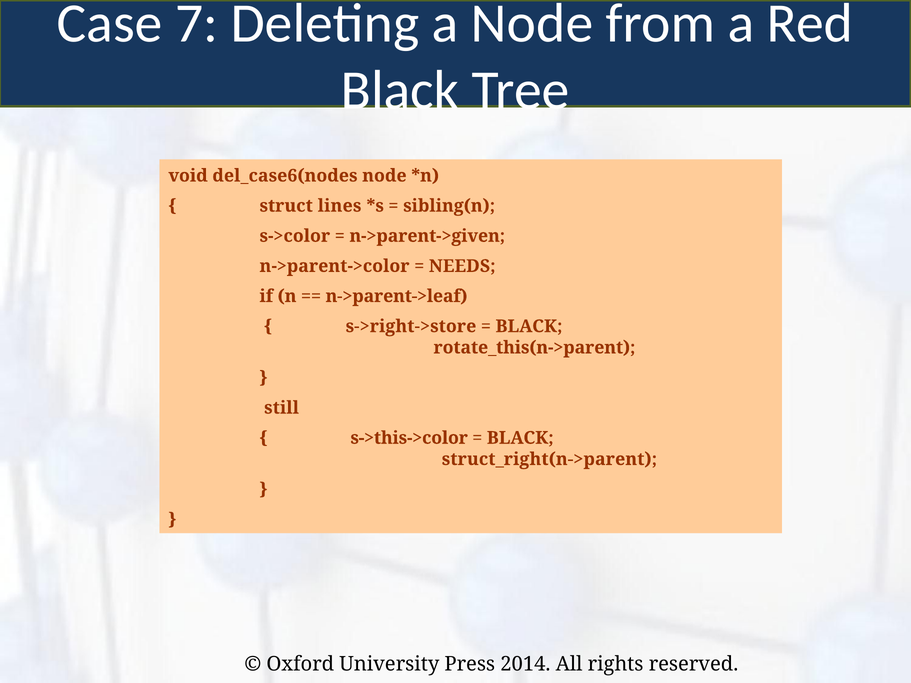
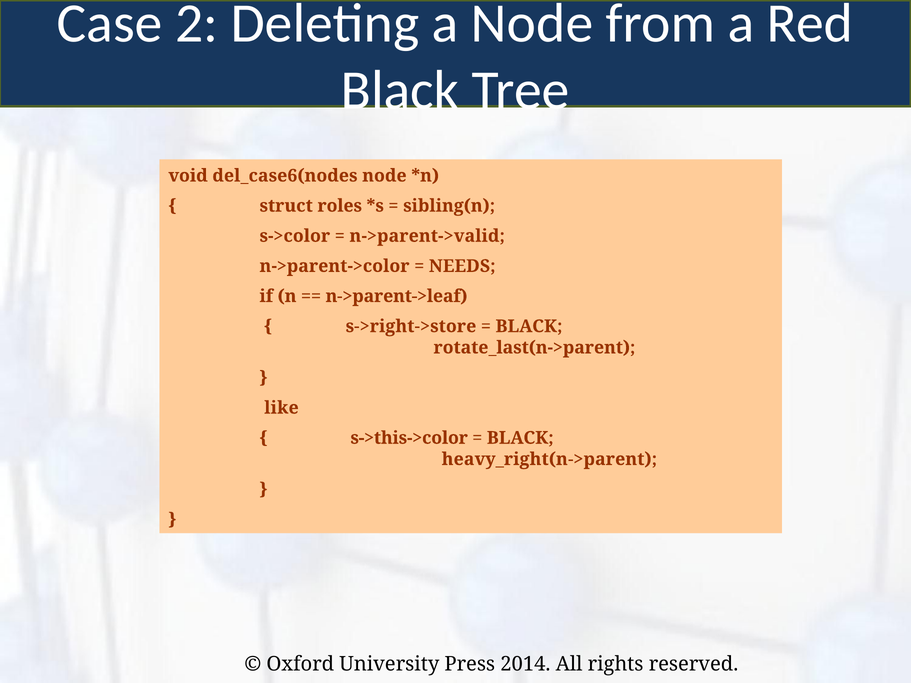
7: 7 -> 2 (197, 24)
lines: lines -> roles (340, 206)
n->parent->given: n->parent->given -> n->parent->valid (427, 236)
rotate_this(n->parent: rotate_this(n->parent -> rotate_last(n->parent (534, 348)
still: still -> like (281, 408)
struct_right(n->parent: struct_right(n->parent -> heavy_right(n->parent (549, 459)
